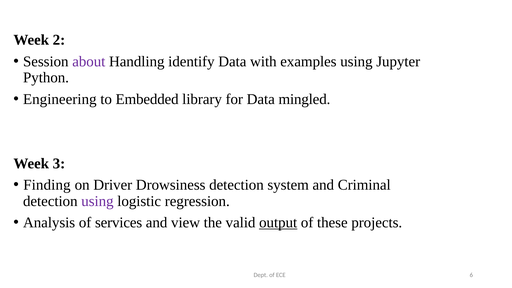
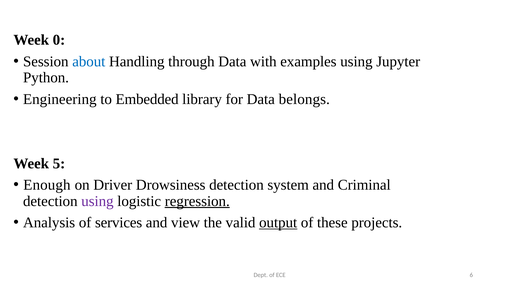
2: 2 -> 0 (59, 40)
about colour: purple -> blue (89, 62)
identify: identify -> through (191, 62)
mingled: mingled -> belongs (304, 99)
3: 3 -> 5 (59, 164)
Finding: Finding -> Enough (47, 185)
regression underline: none -> present (197, 201)
